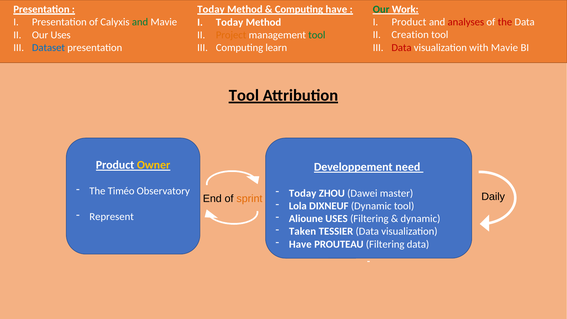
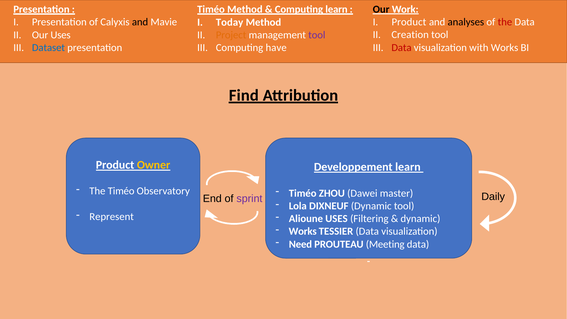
Our colour: green -> black (381, 9)
Today: Today -> Timéo (211, 9)
Computing have: have -> learn (336, 9)
analyses colour: red -> black (466, 22)
and colour: green -> black (140, 22)
tool colour: green -> purple (317, 35)
with Mavie: Mavie -> Works (505, 48)
learn: learn -> have (276, 48)
Tool: Tool -> Find (244, 95)
Developpement need: need -> learn (408, 167)
Today: Today -> Timéo (303, 193)
sprint colour: orange -> purple (249, 199)
Taken: Taken -> Works (303, 231)
Have: Have -> Need (300, 244)
PROUTEAU Filtering: Filtering -> Meeting (385, 244)
